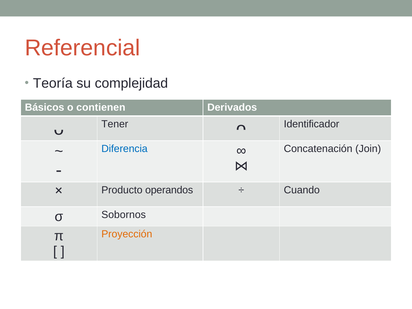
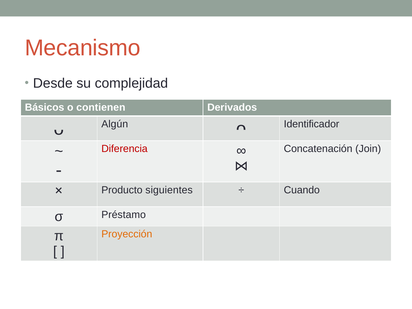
Referencial: Referencial -> Mecanismo (83, 48)
Teoría: Teoría -> Desde (53, 83)
Tener: Tener -> Algún (115, 124)
Diferencia colour: blue -> red (124, 149)
operandos: operandos -> siguientes (169, 190)
Sobornos: Sobornos -> Préstamo (124, 215)
